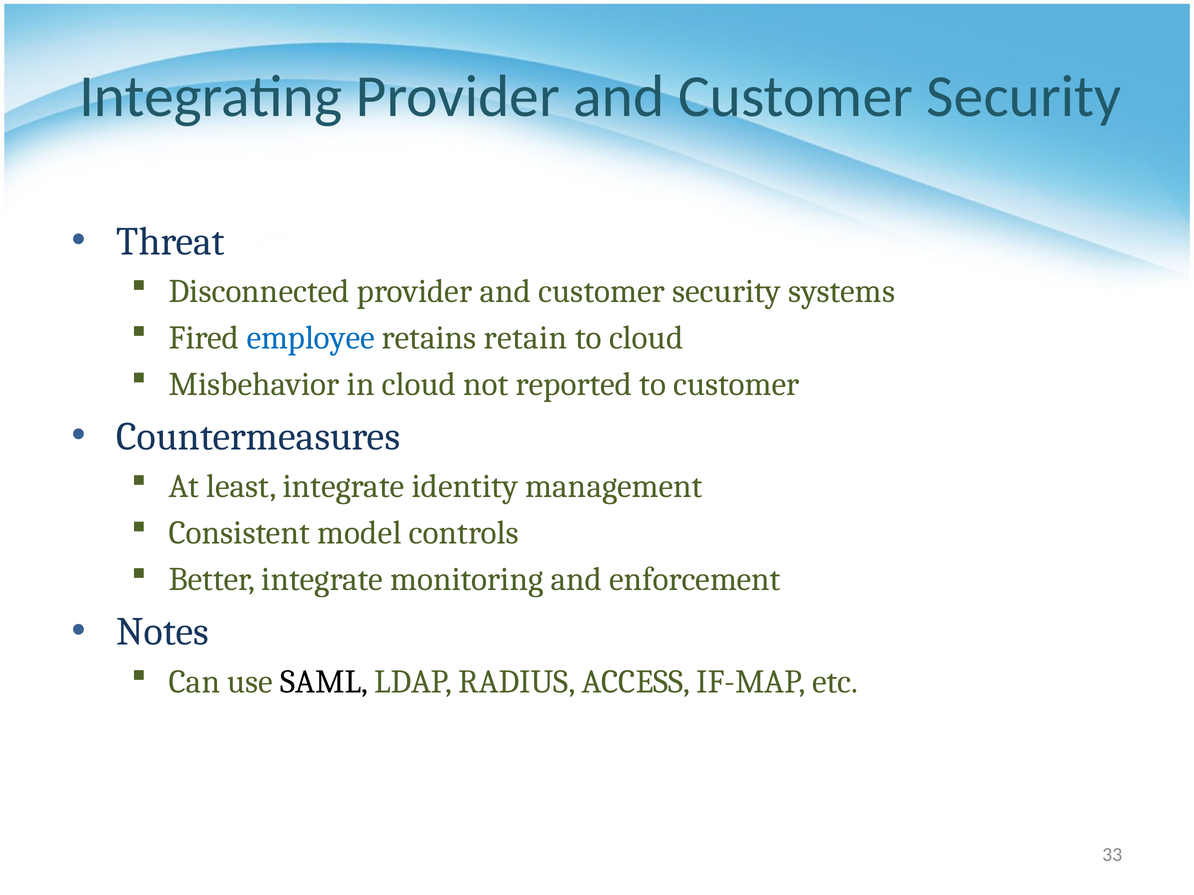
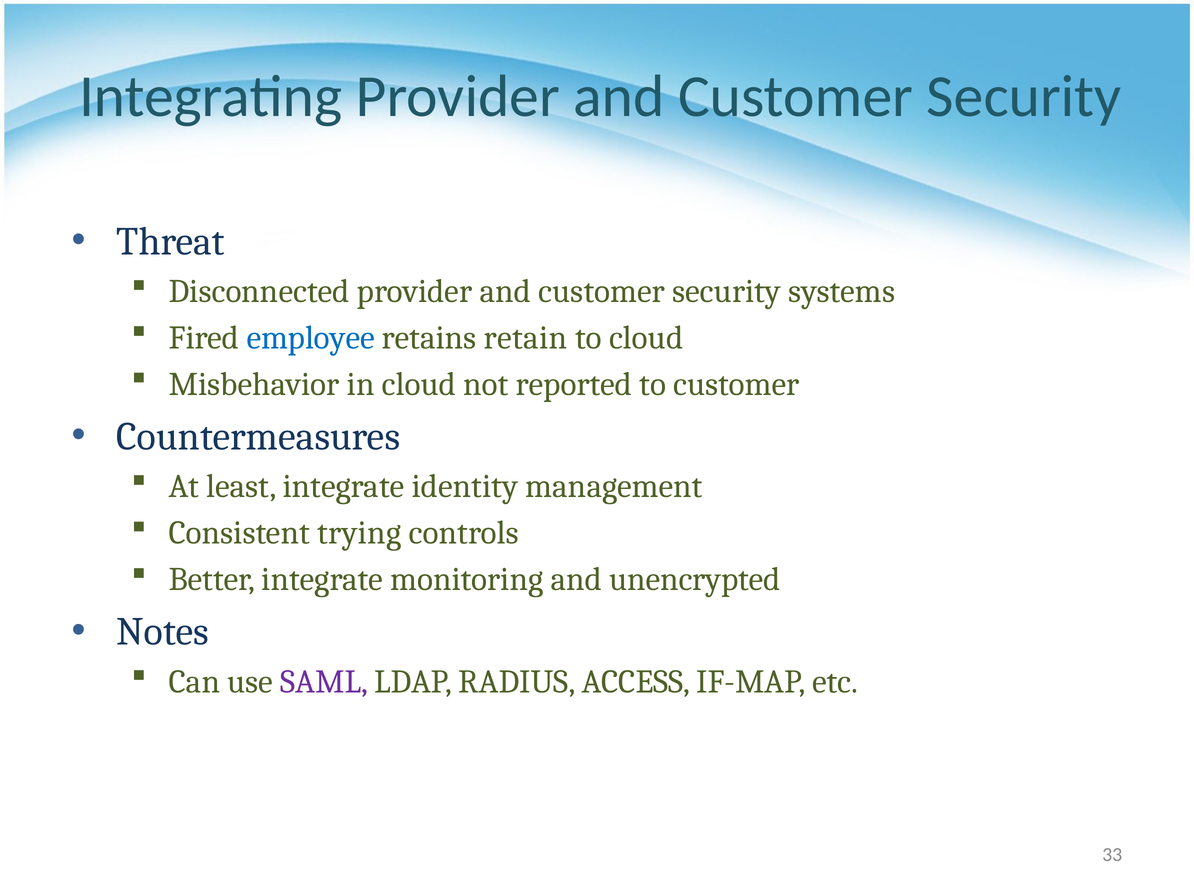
model: model -> trying (359, 533)
enforcement: enforcement -> unencrypted (695, 580)
SAML colour: black -> purple (324, 682)
